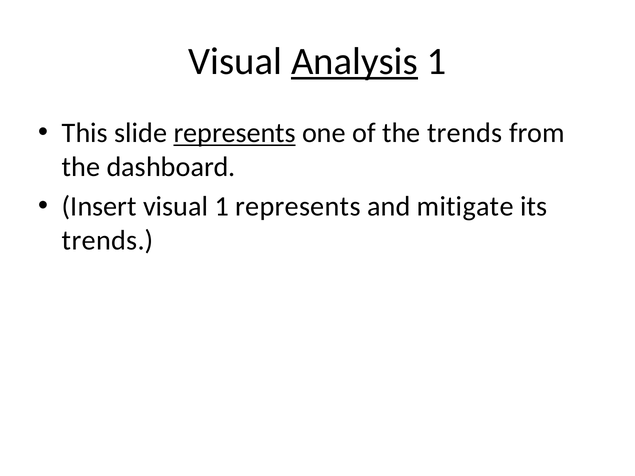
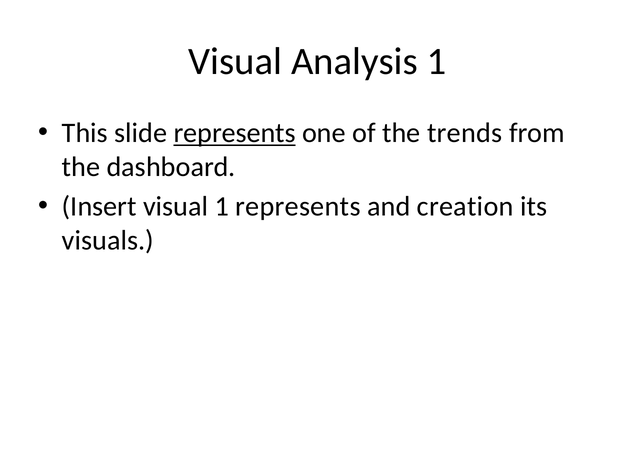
Analysis underline: present -> none (354, 61)
mitigate: mitigate -> creation (465, 207)
trends: trends -> visuals (108, 240)
